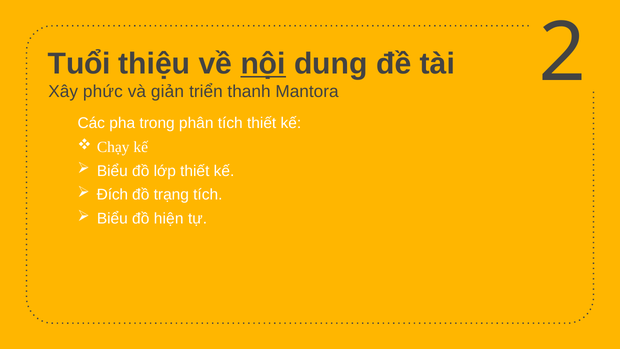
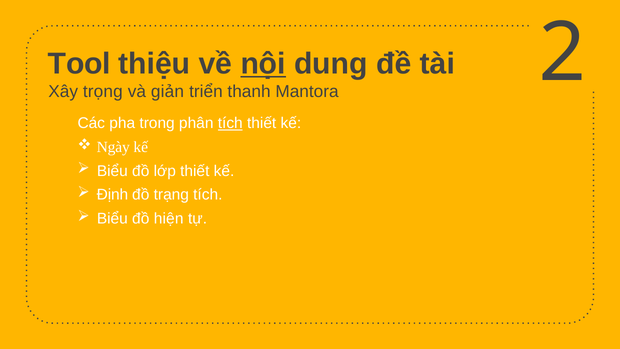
Tuổi: Tuổi -> Tool (79, 64)
phức: phức -> trọng (103, 91)
tích underline: none -> present (230, 123)
Chạy: Chạy -> Ngày (113, 147)
Đích: Đích -> Định (112, 195)
